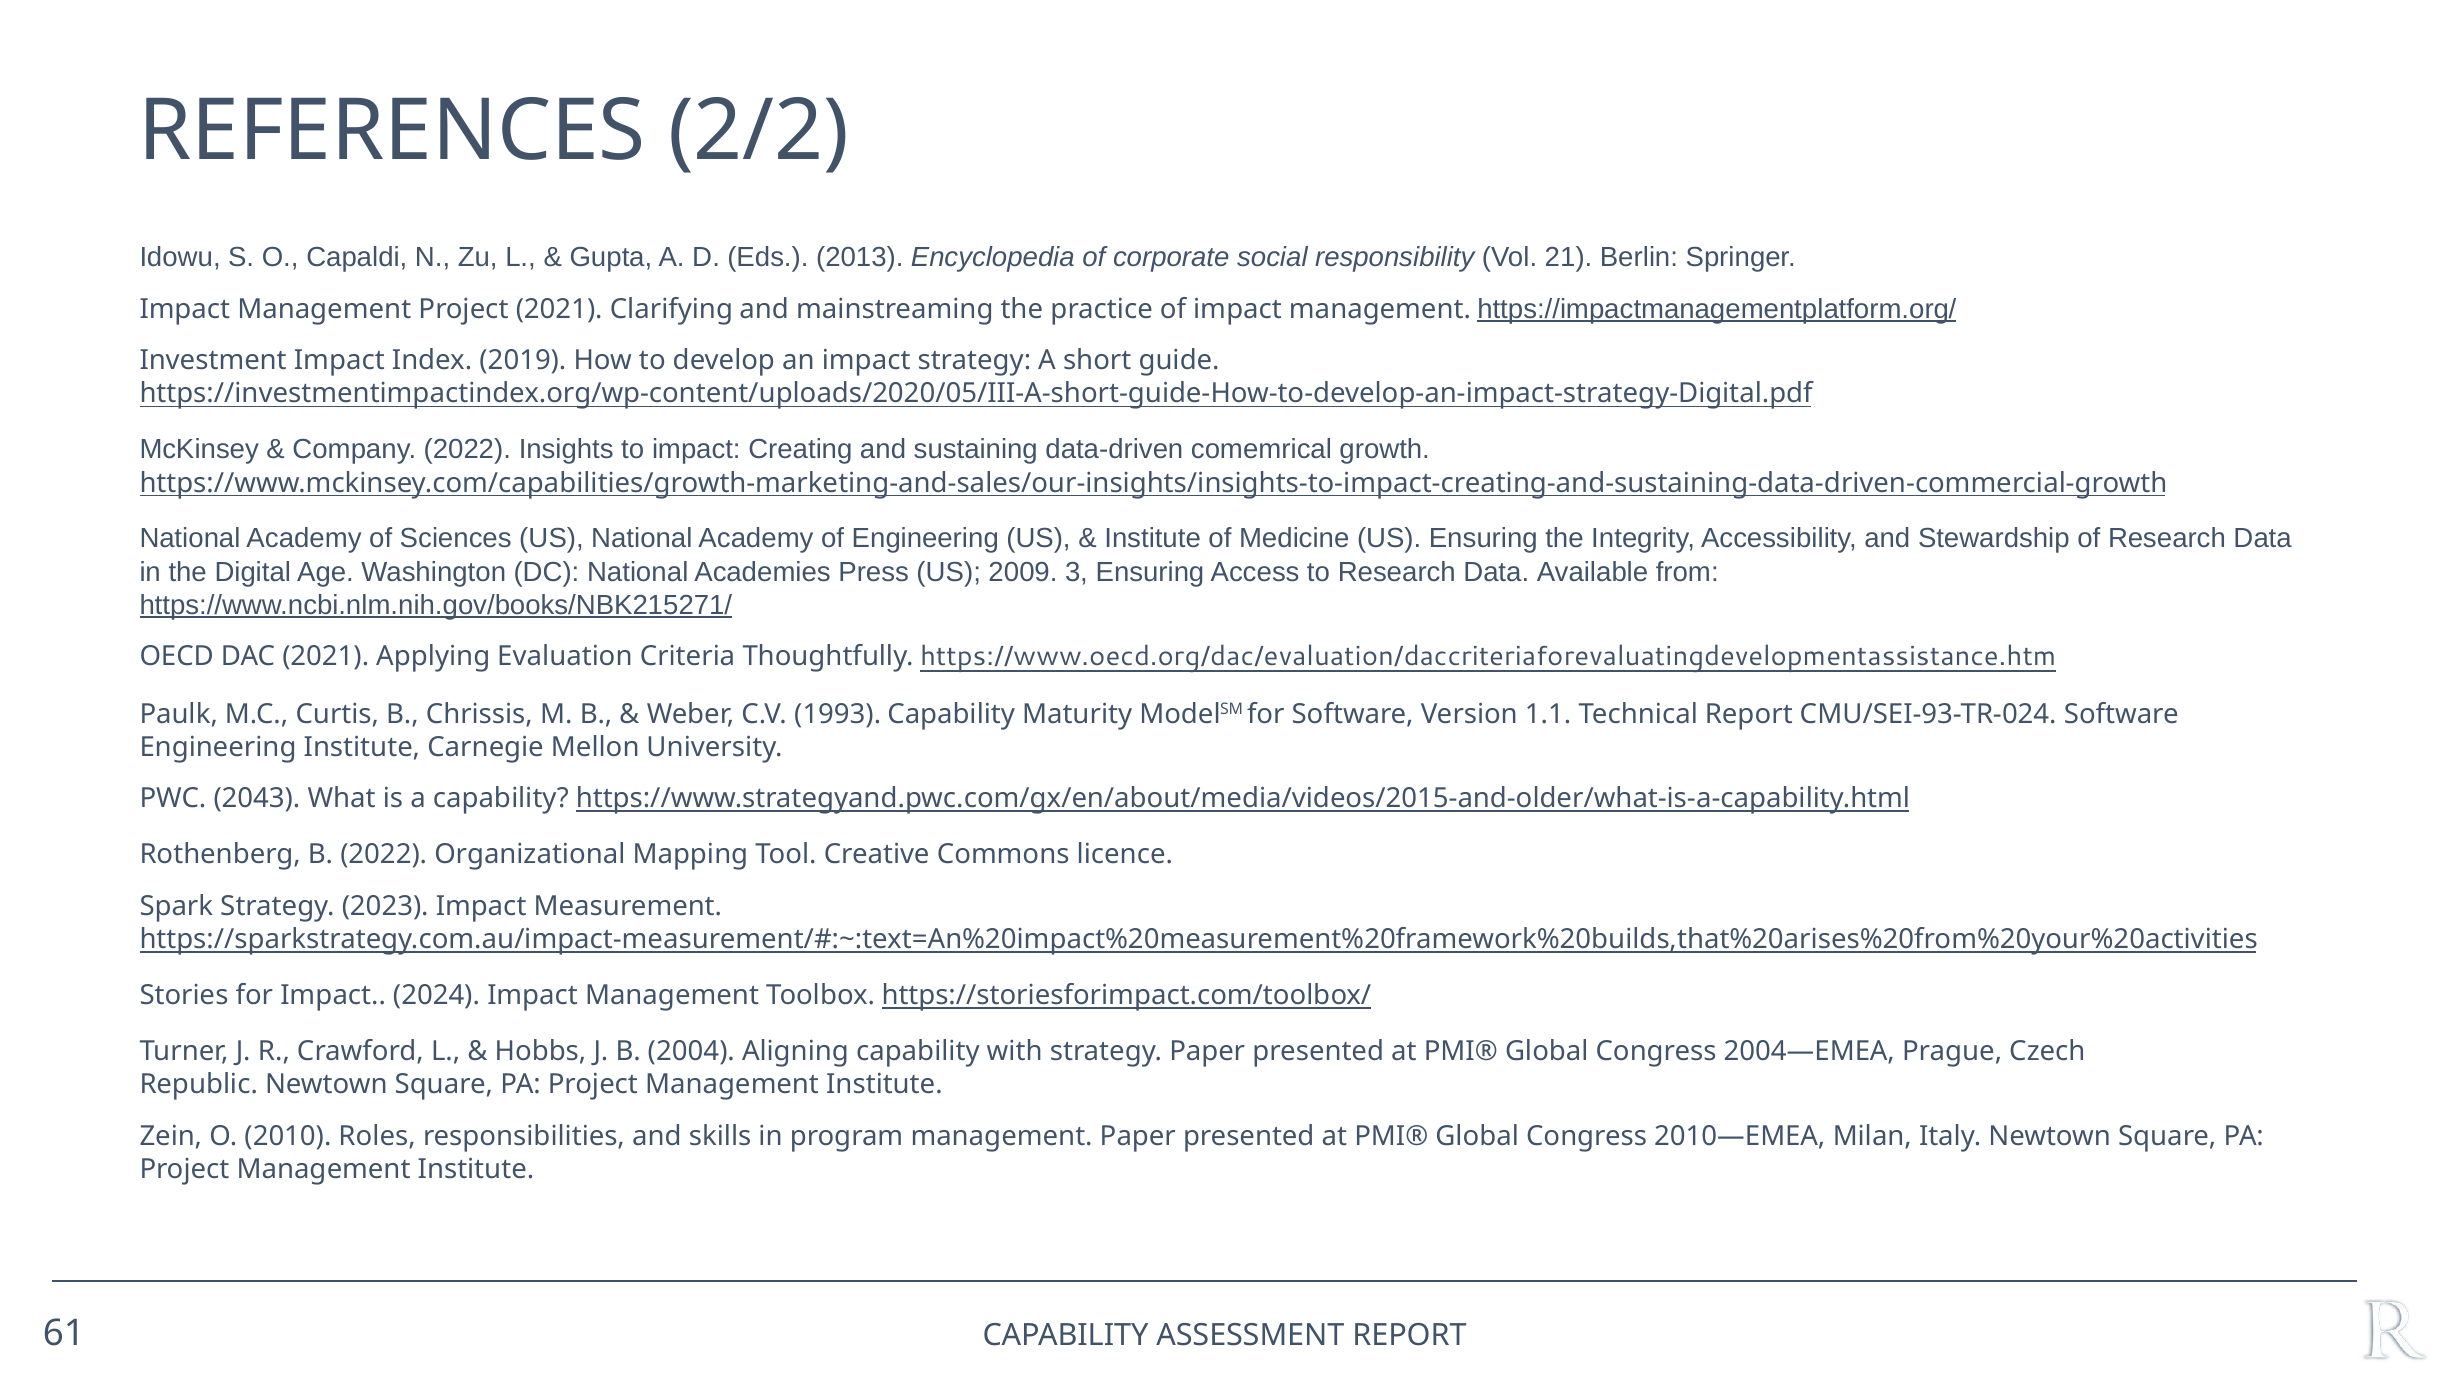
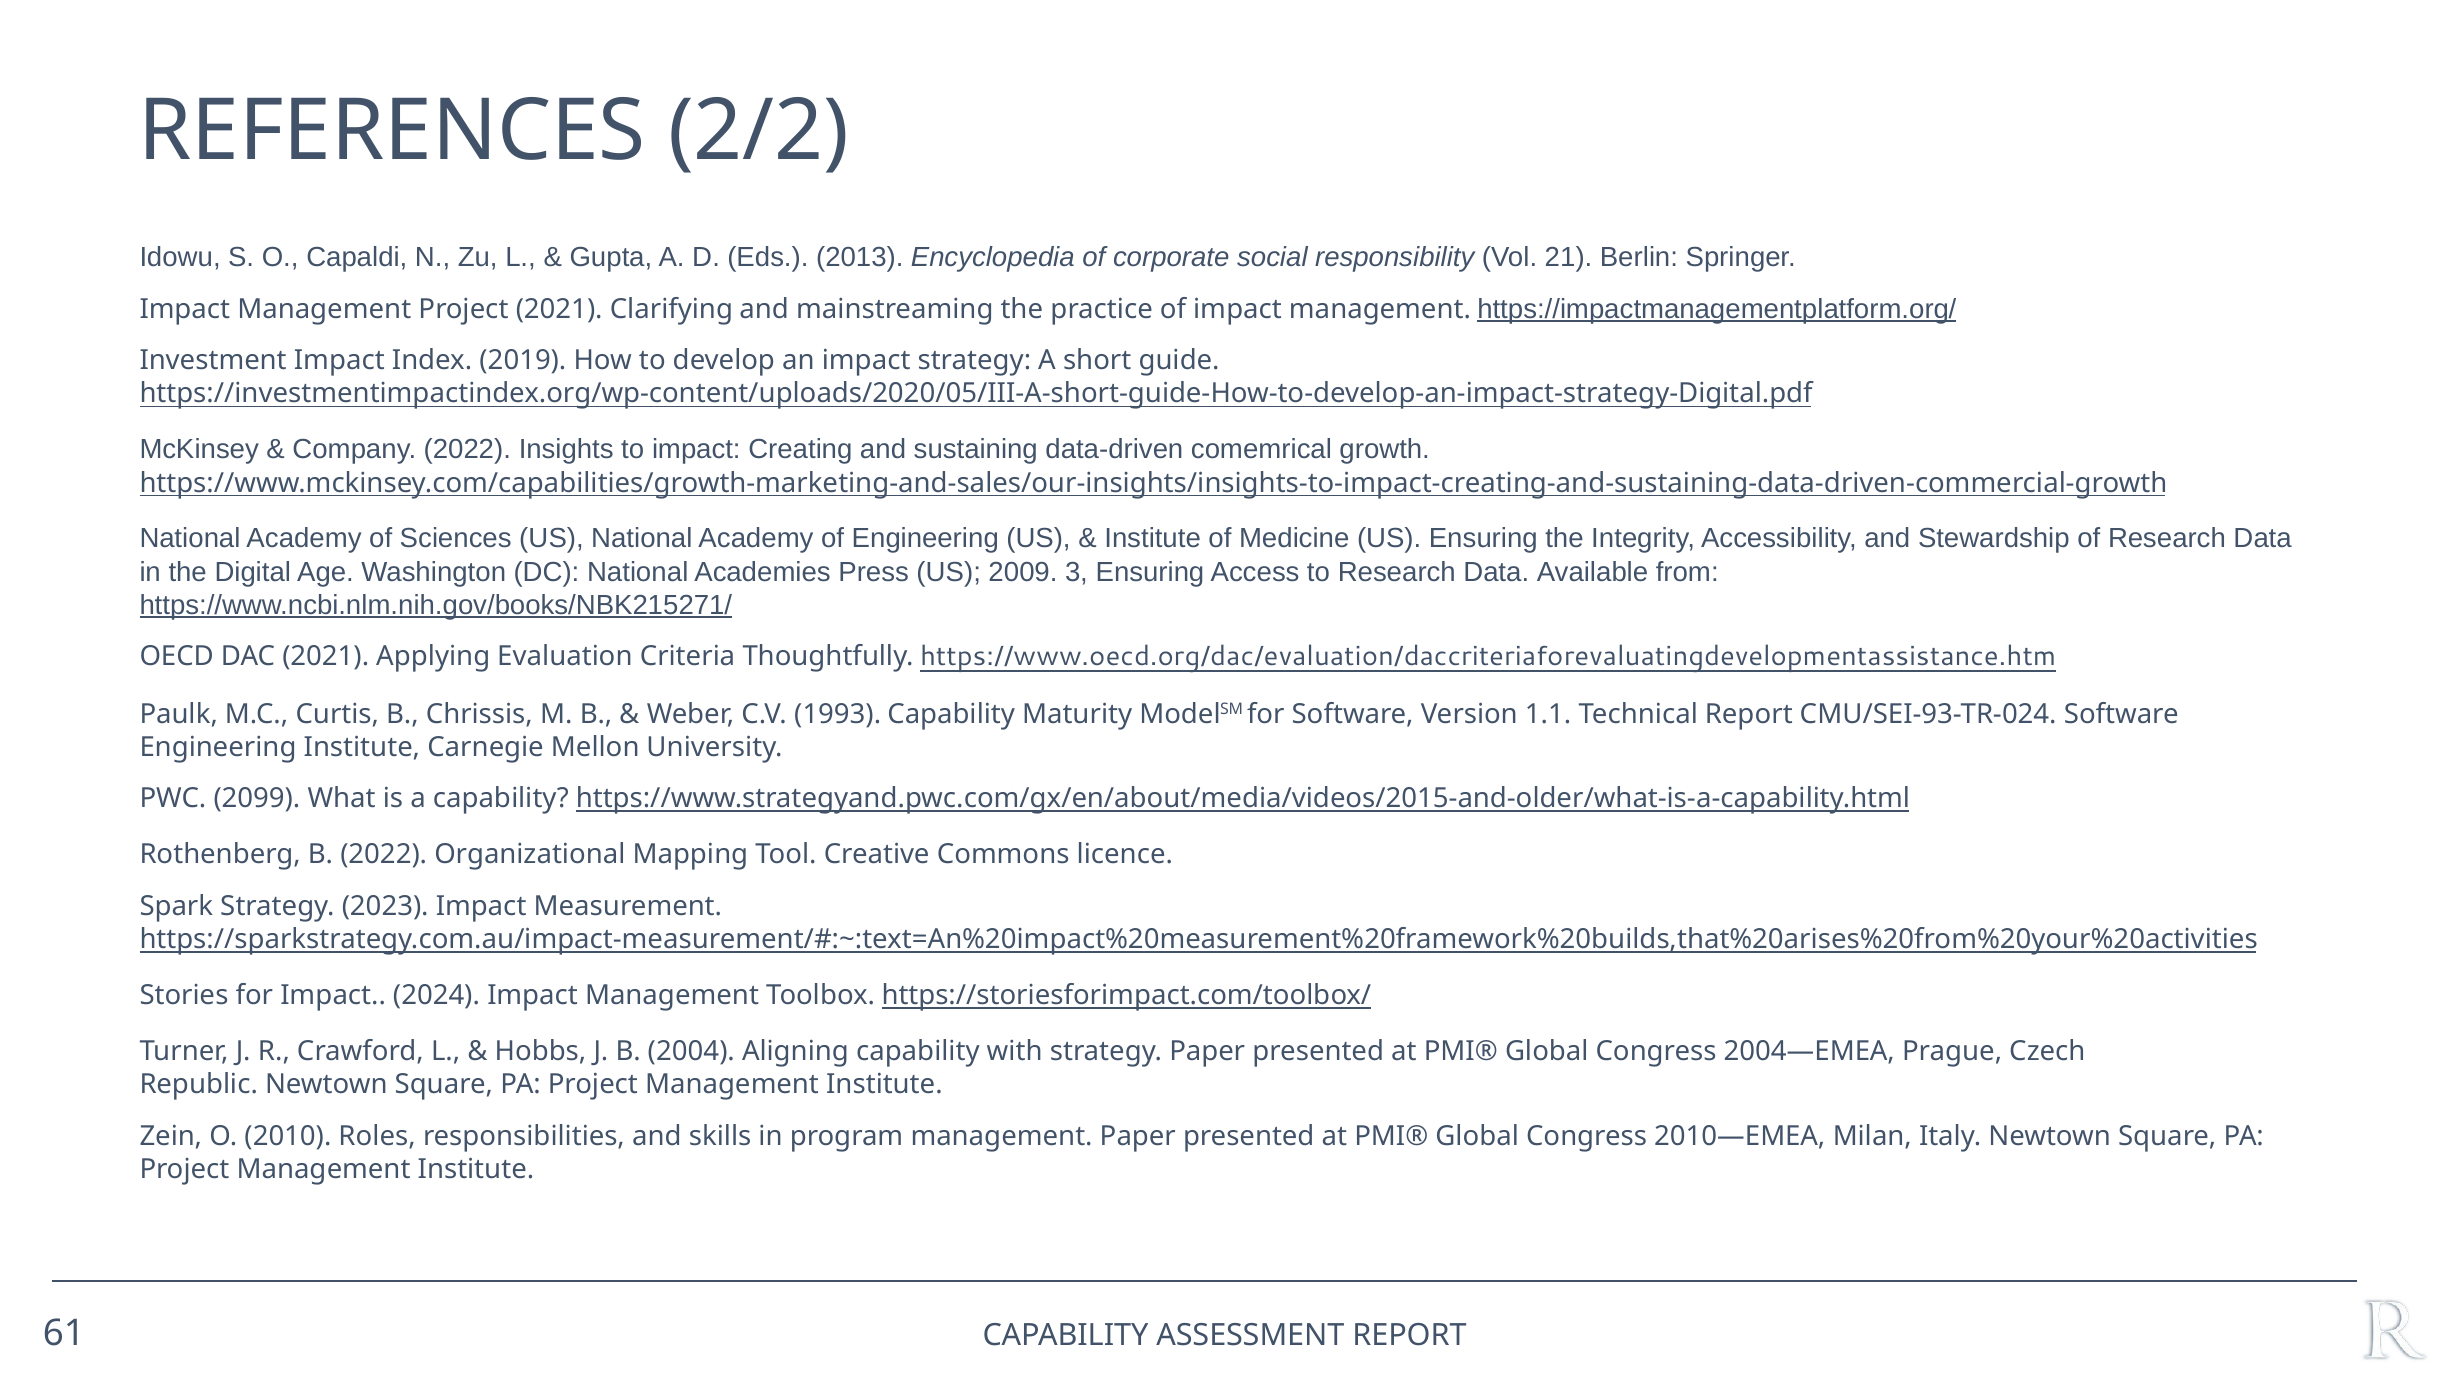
2043: 2043 -> 2099 (257, 799)
